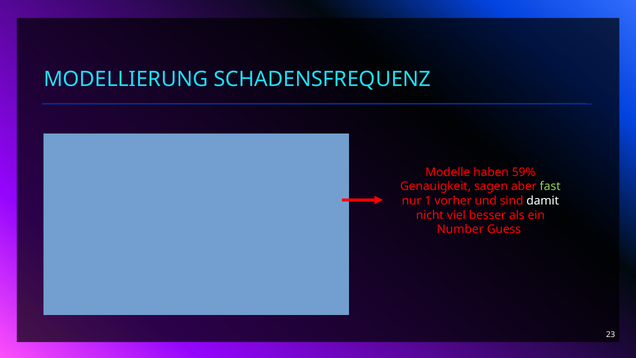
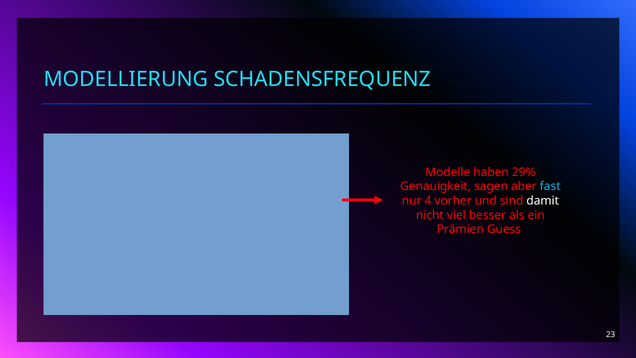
59%: 59% -> 29% (524, 172)
fast colour: light green -> light blue (550, 186)
1: 1 -> 4 (428, 201)
Number: Number -> Prämien (460, 229)
